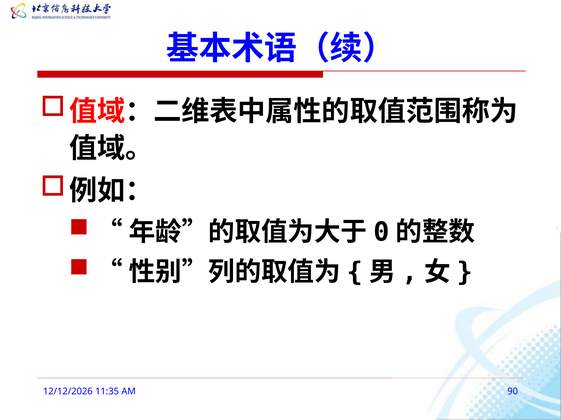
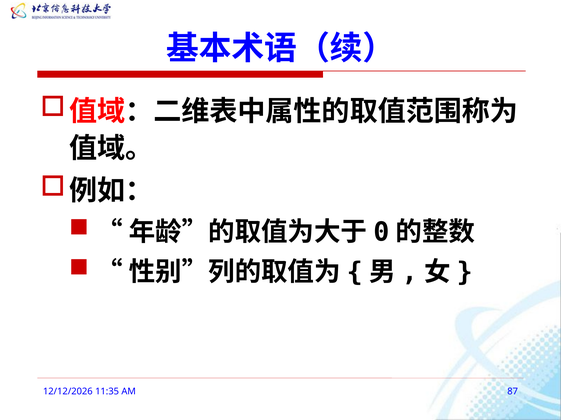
90: 90 -> 87 (513, 392)
